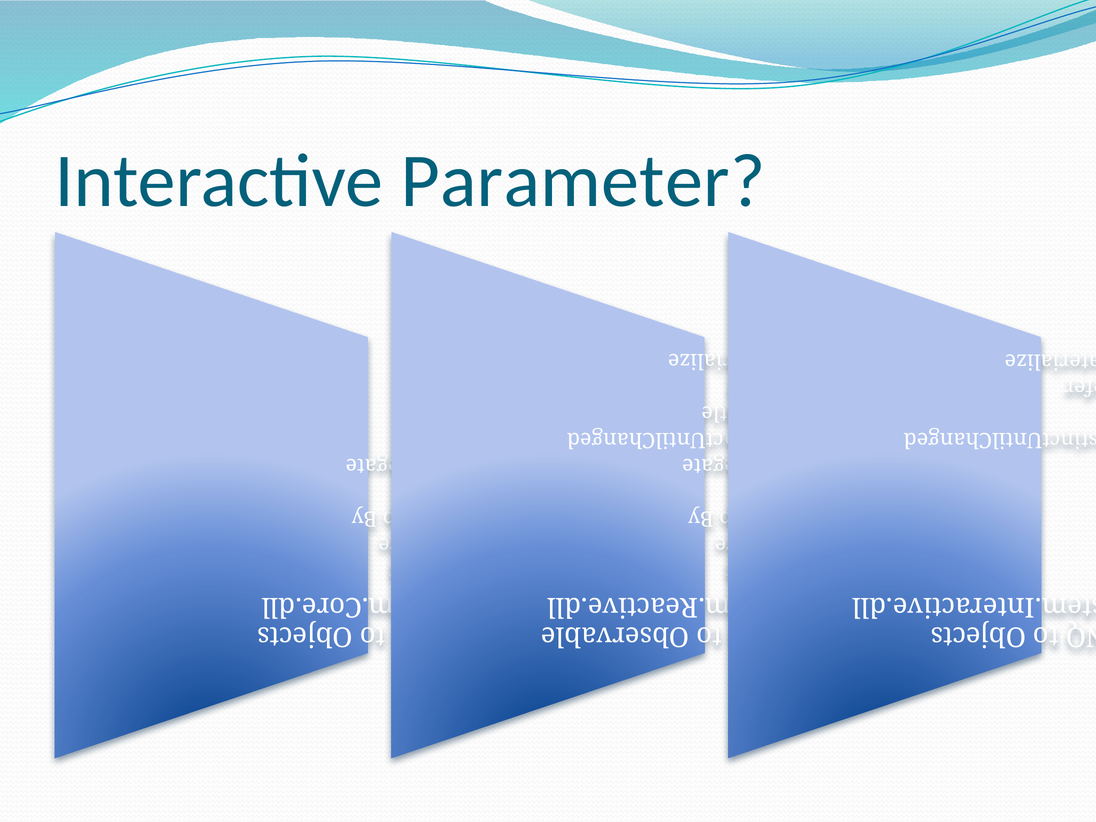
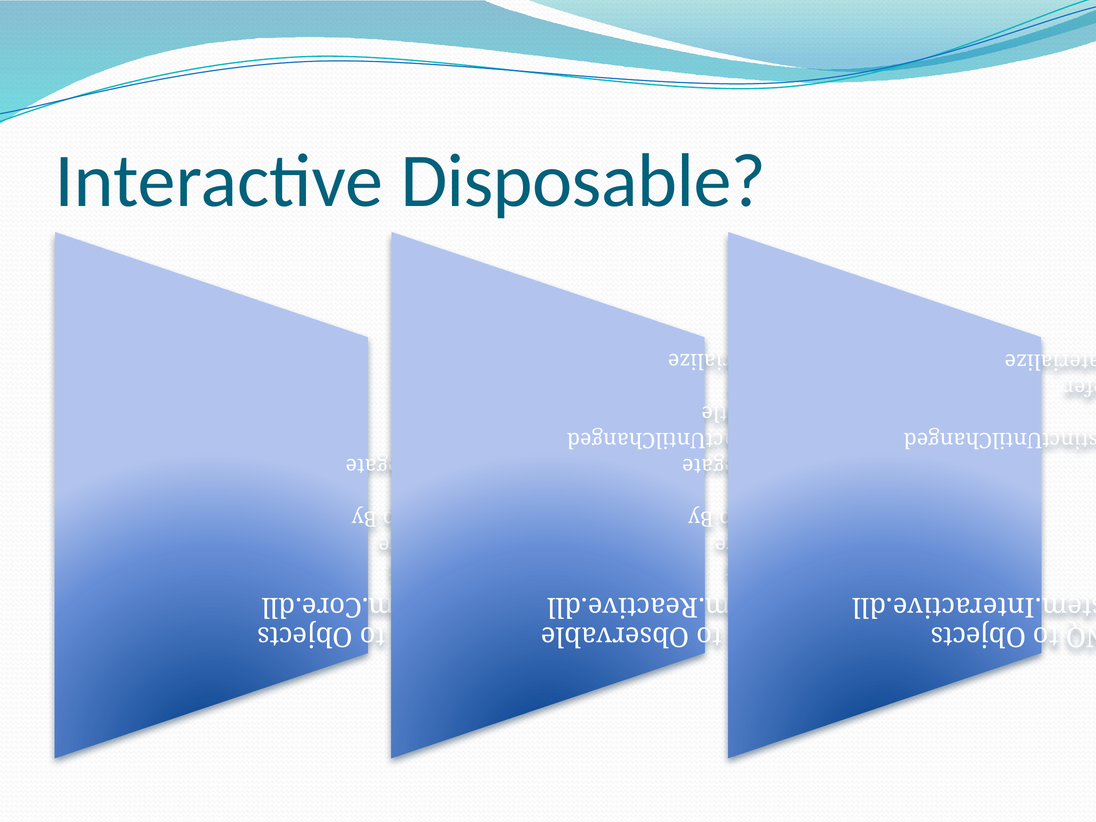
Parameter: Parameter -> Disposable (583, 181)
